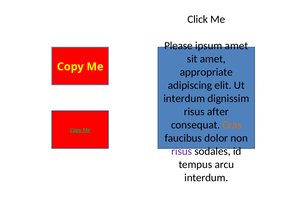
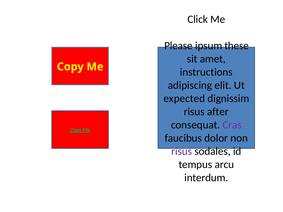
ipsum amet: amet -> these (237, 46)
appropriate: appropriate -> instructions (206, 72)
interdum: interdum -> expected (184, 99)
Cras colour: orange -> purple (232, 125)
